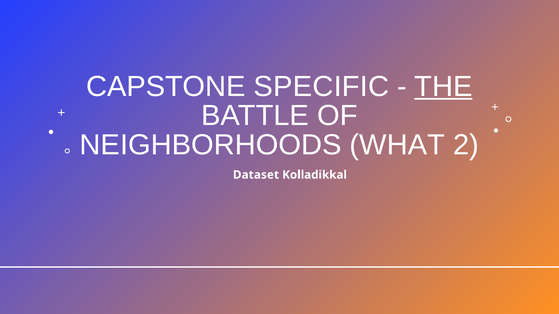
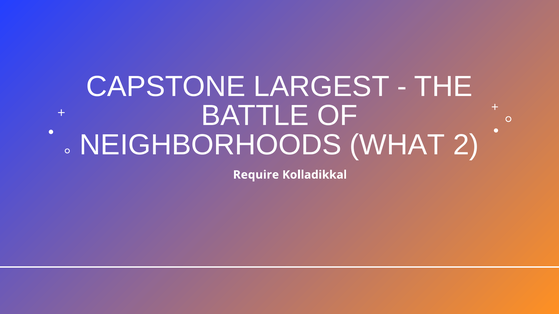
SPECIFIC: SPECIFIC -> LARGEST (322, 87)
THE underline: present -> none (443, 87)
Dataset: Dataset -> Require (256, 175)
